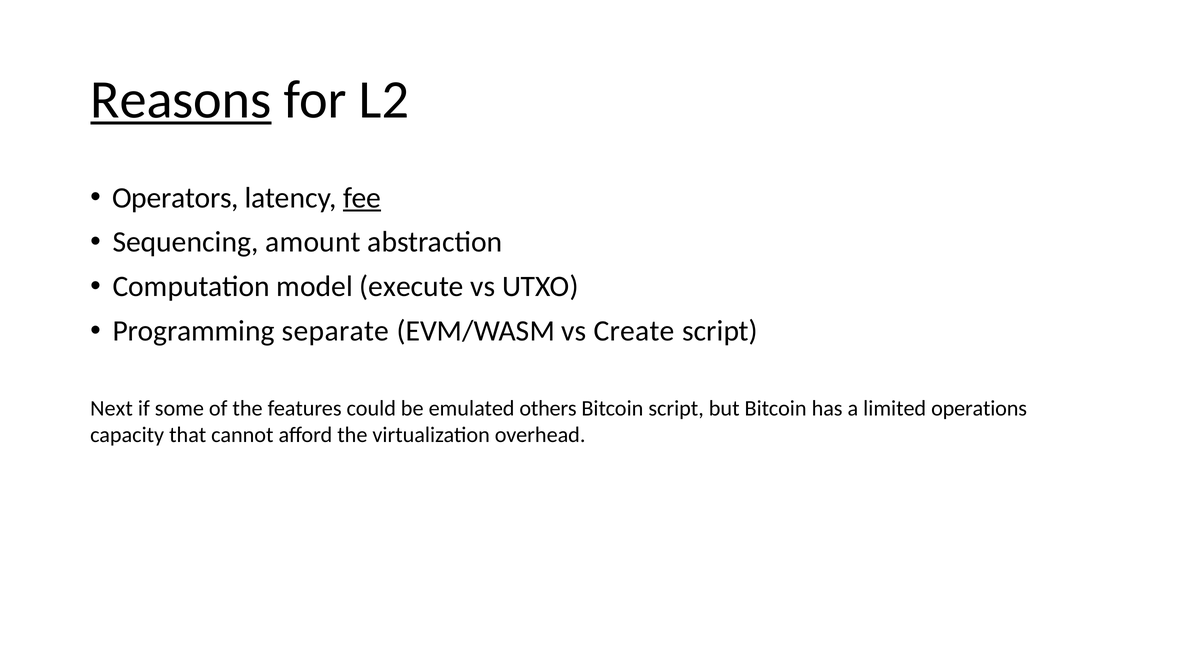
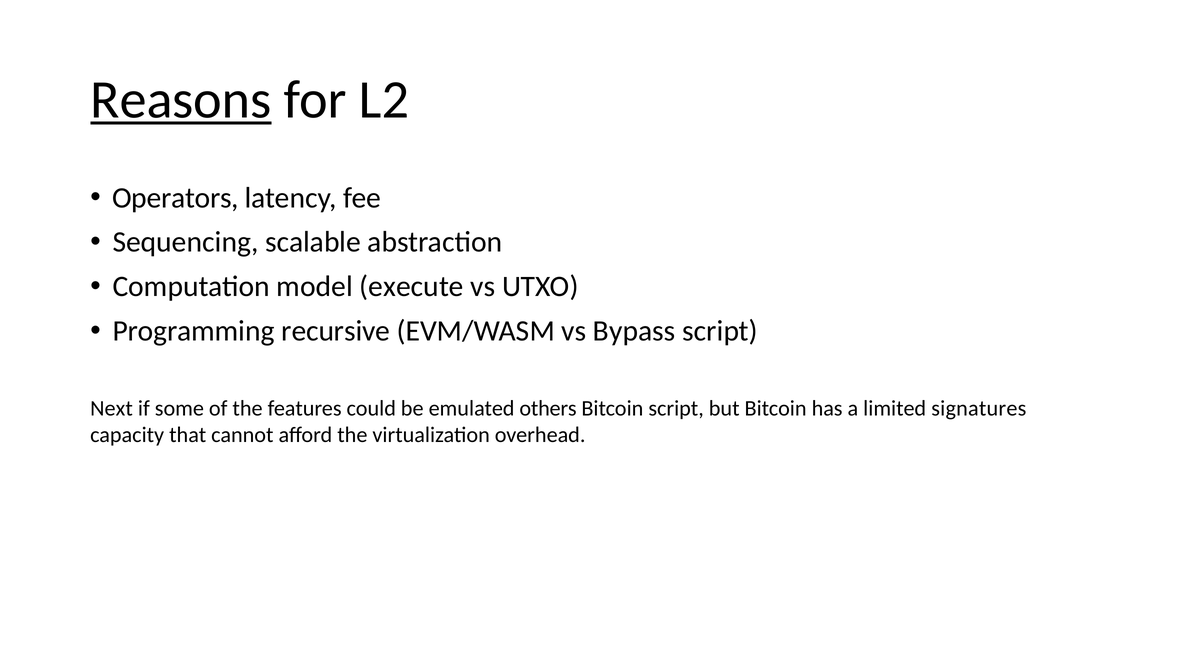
fee underline: present -> none (362, 198)
amount: amount -> scalable (313, 242)
separate: separate -> recursive (336, 331)
Create: Create -> Bypass (634, 331)
operations: operations -> signatures (979, 408)
